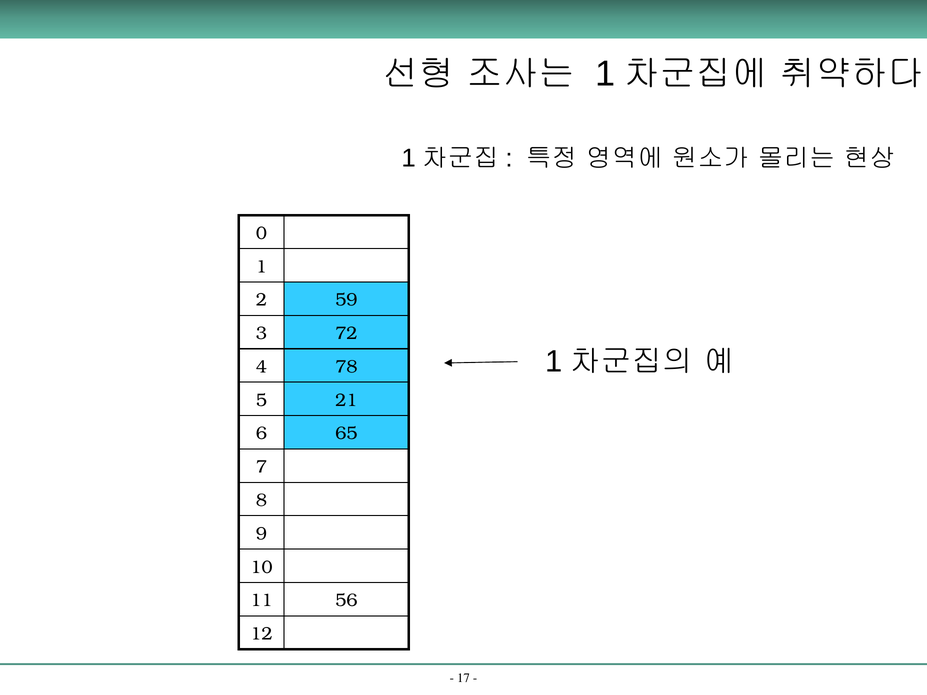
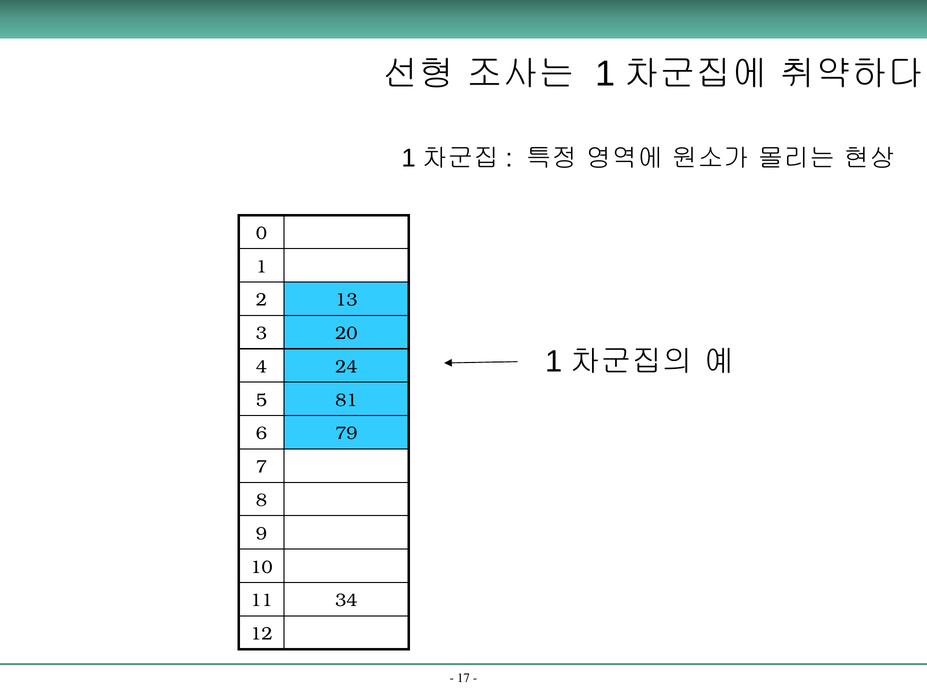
59: 59 -> 13 (346, 300)
72: 72 -> 20 (346, 333)
78: 78 -> 24 (346, 367)
21: 21 -> 81 (346, 400)
65: 65 -> 79 (346, 434)
56: 56 -> 34 (346, 601)
